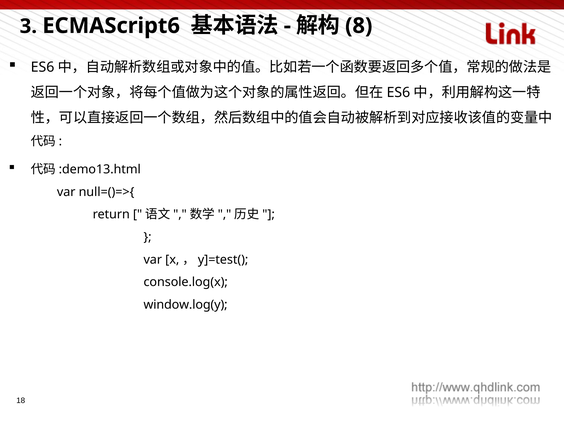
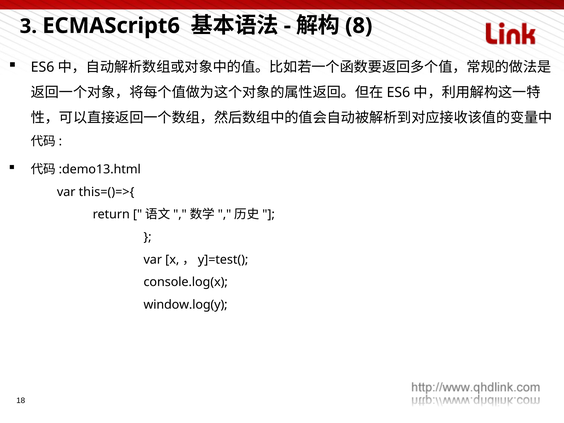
null=()=>{: null=()=>{ -> this=()=>{ (107, 192)
